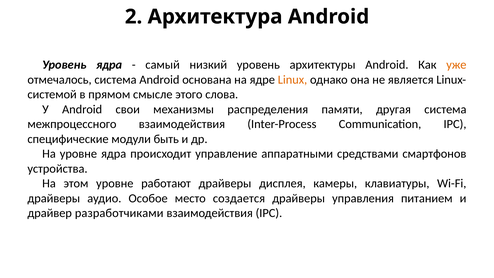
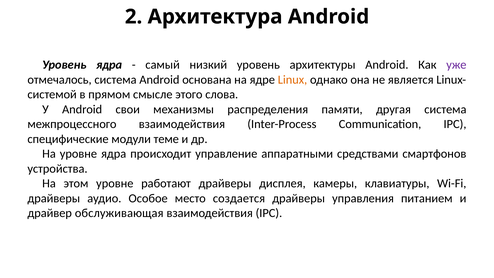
уже colour: orange -> purple (456, 65)
быть: быть -> теме (166, 139)
разработчиками: разработчиками -> обслуживающая (119, 213)
